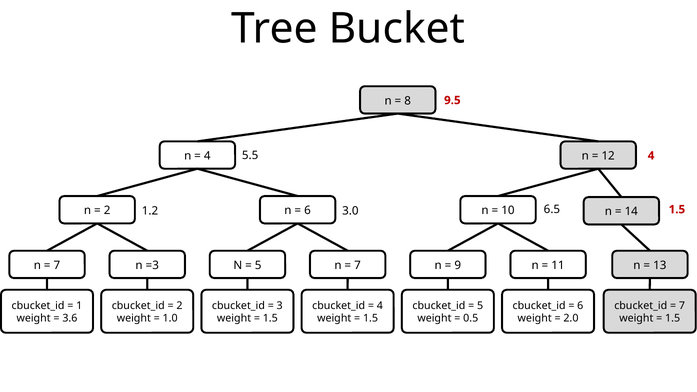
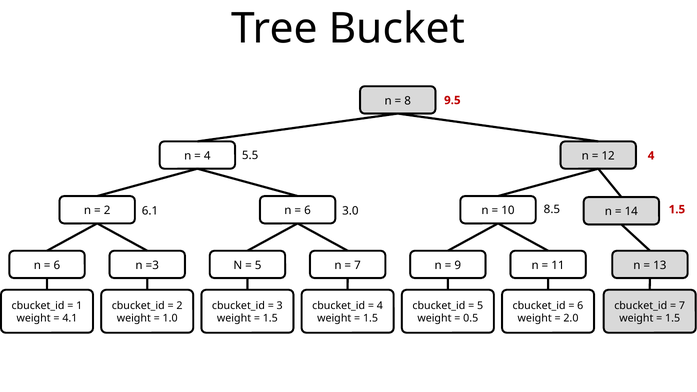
6.5: 6.5 -> 8.5 (552, 209)
1.2: 1.2 -> 6.1 (150, 211)
7: 7 -> 6 (57, 265)
3.6: 3.6 -> 4.1 (70, 318)
